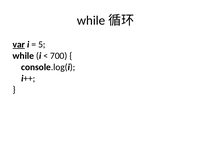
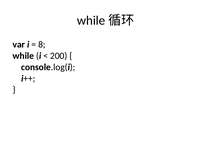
var underline: present -> none (19, 44)
5: 5 -> 8 (42, 44)
700: 700 -> 200 (59, 56)
